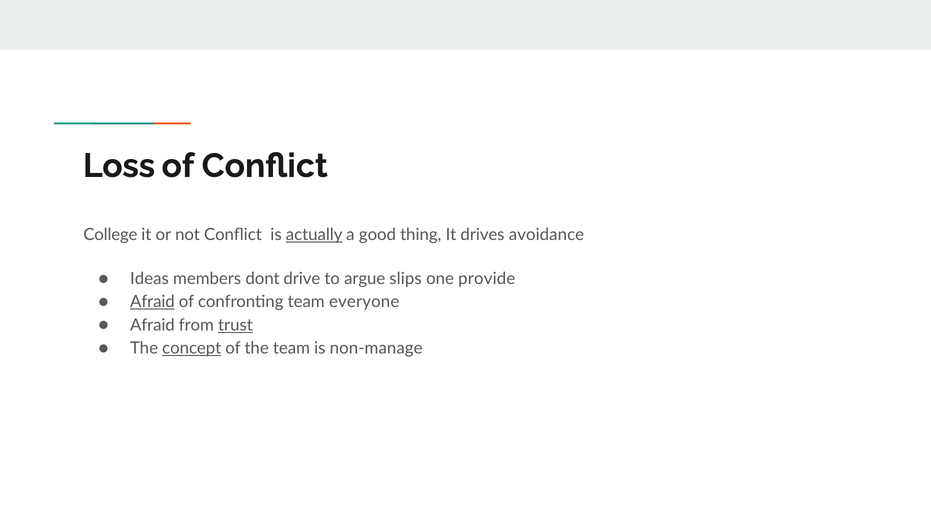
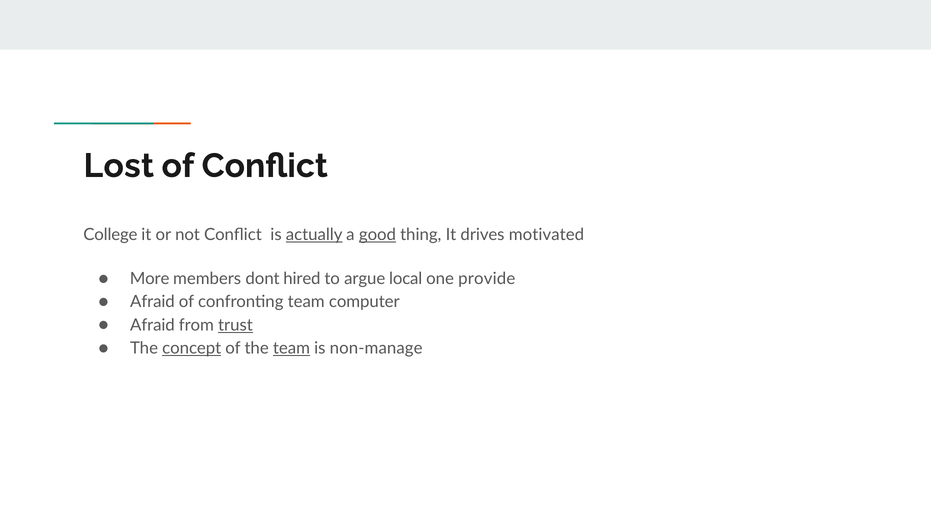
Loss: Loss -> Lost (119, 166)
good underline: none -> present (377, 235)
avoidance: avoidance -> motivated (546, 235)
Ideas: Ideas -> More (150, 279)
drive: drive -> hired (302, 279)
slips: slips -> local (406, 279)
Afraid underline: present -> none (152, 302)
everyone: everyone -> computer (364, 302)
team underline: none -> present (291, 349)
